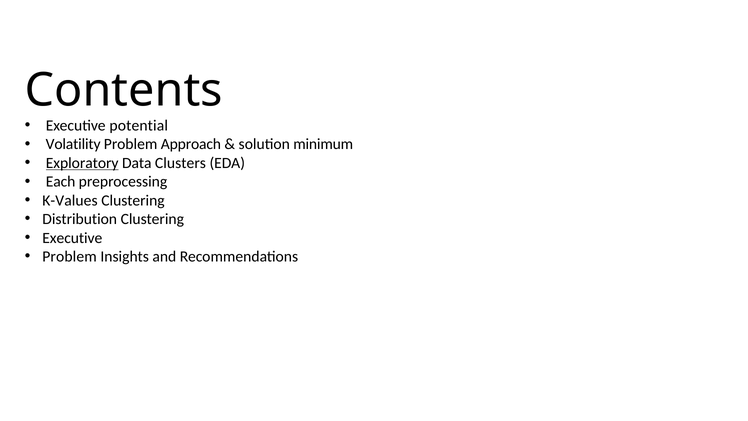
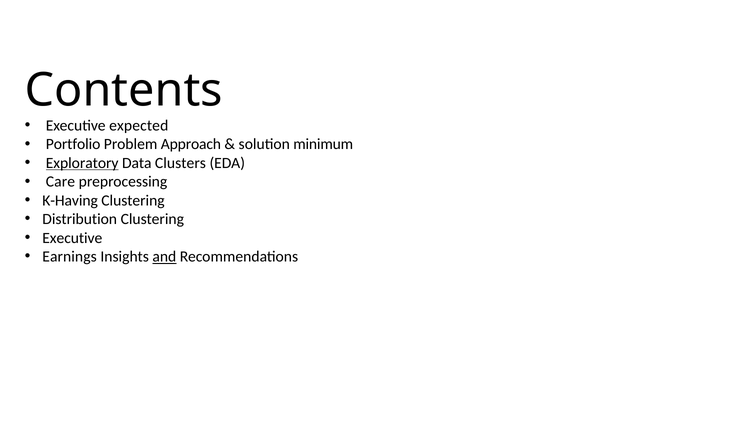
potential: potential -> expected (139, 126)
Volatility: Volatility -> Portfolio (73, 144)
Each: Each -> Care (60, 182)
K-Values: K-Values -> K-Having (70, 200)
Problem: Problem -> Earnings (70, 256)
and underline: none -> present (164, 256)
